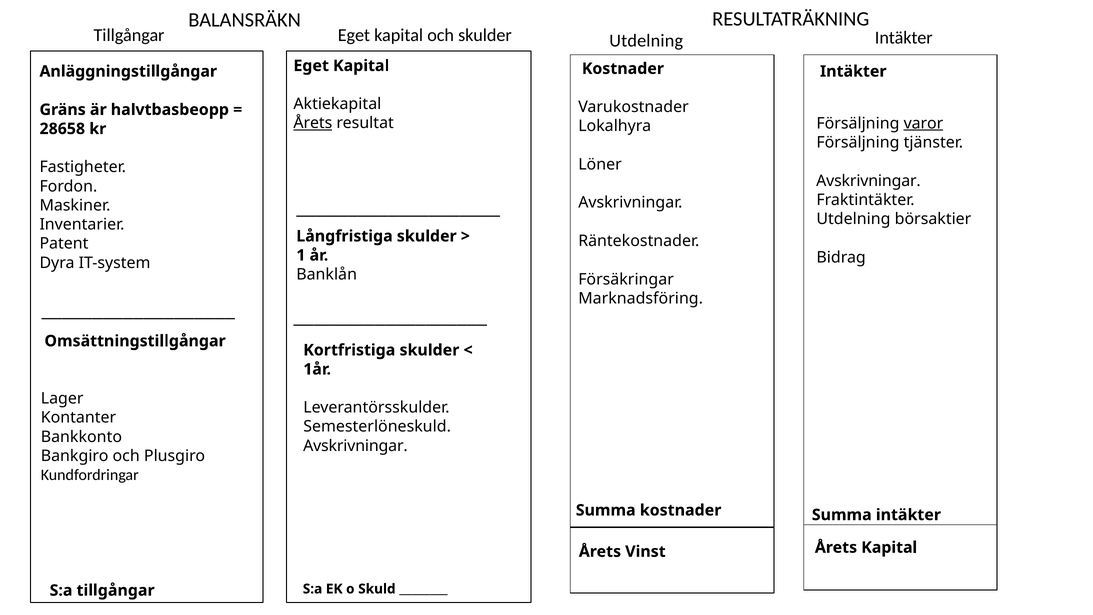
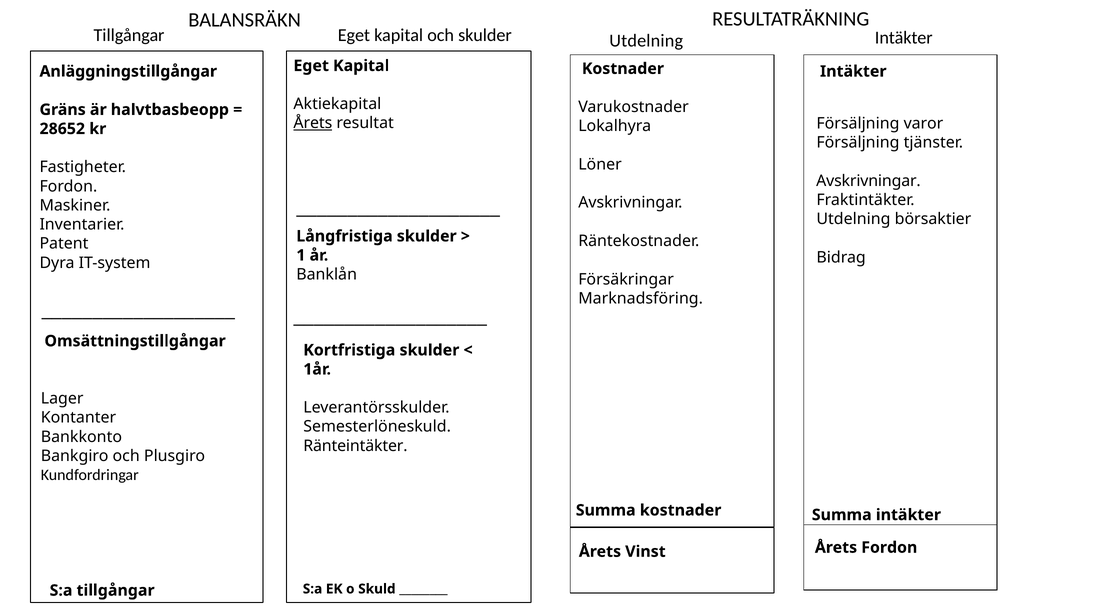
varor underline: present -> none (923, 123)
28658: 28658 -> 28652 (62, 129)
Avskrivningar: Avskrivningar -> Ränteintäkter (355, 446)
Årets Kapital: Kapital -> Fordon (889, 547)
